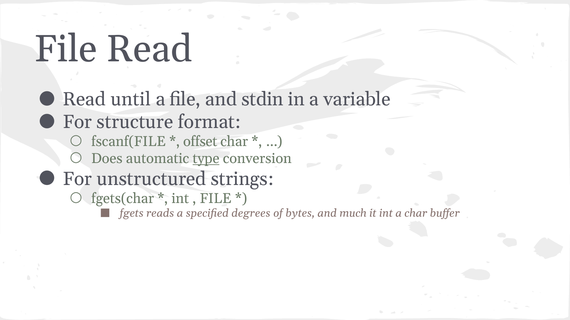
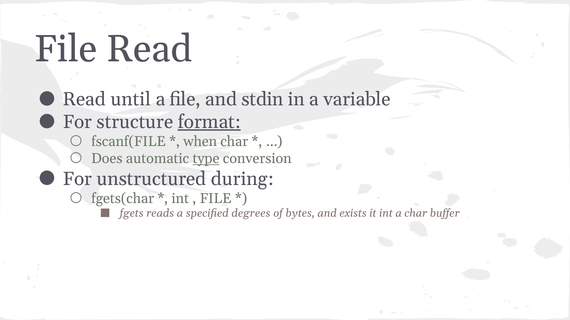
format underline: none -> present (209, 122)
offset: offset -> when (200, 142)
strings: strings -> during (242, 179)
much: much -> exists (353, 214)
